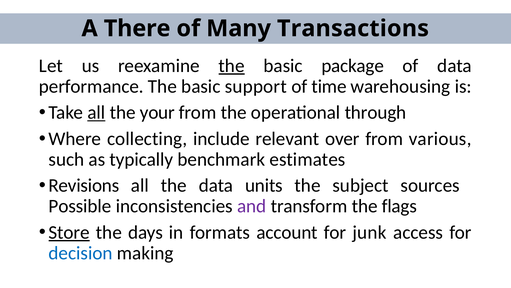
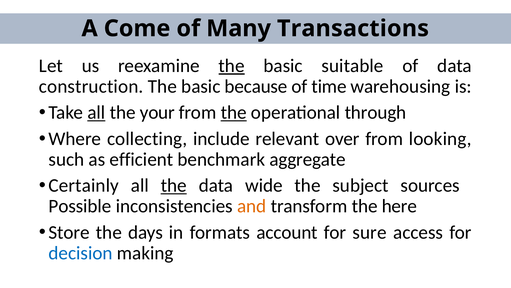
There: There -> Come (137, 28)
package: package -> suitable (353, 66)
performance: performance -> construction (91, 86)
support: support -> because (256, 86)
the underline: none -> present (234, 112)
various: various -> looking (440, 138)
typically: typically -> efficient (141, 159)
estimates: estimates -> aggregate (308, 159)
Revisions: Revisions -> Certainly (84, 185)
the underline: none -> present (174, 185)
units: units -> wide (264, 185)
and colour: purple -> orange (252, 206)
flags: flags -> here (399, 206)
Store underline: present -> none (69, 232)
junk: junk -> sure (370, 232)
